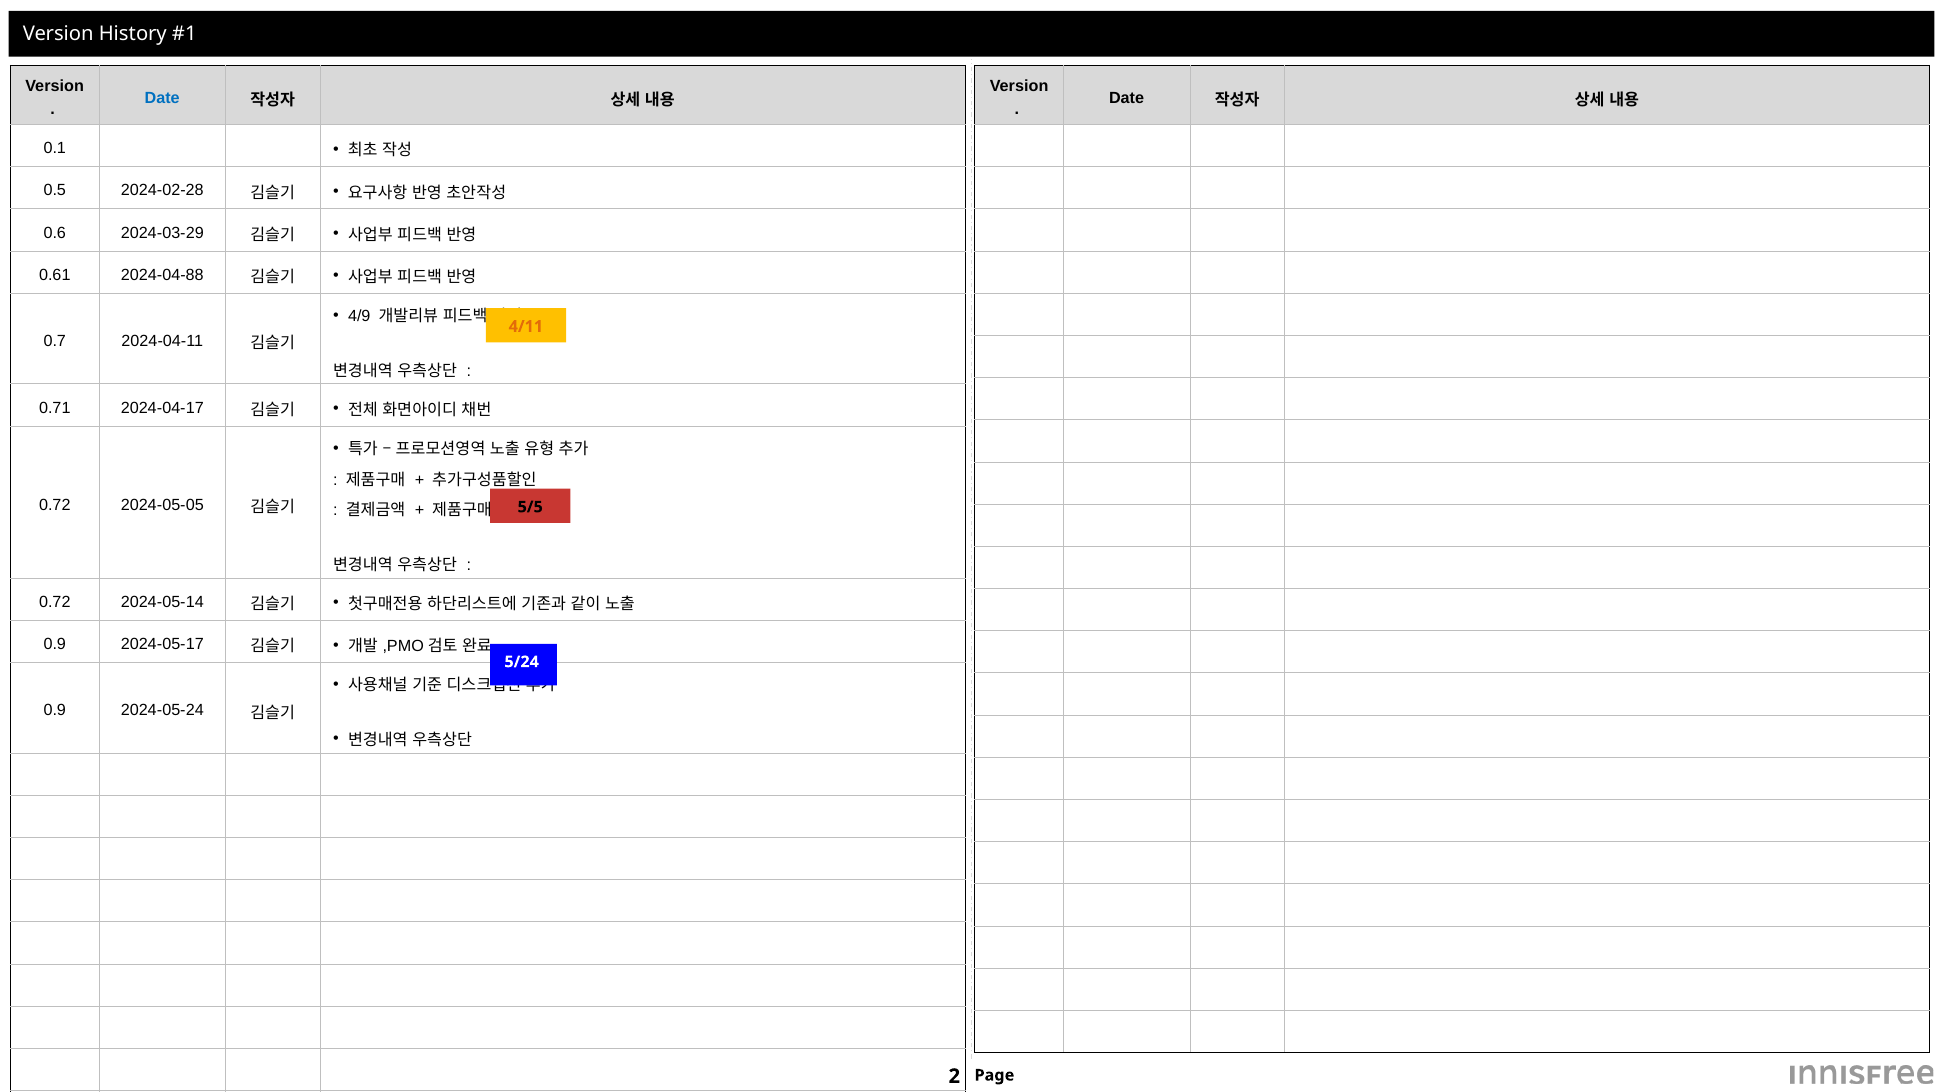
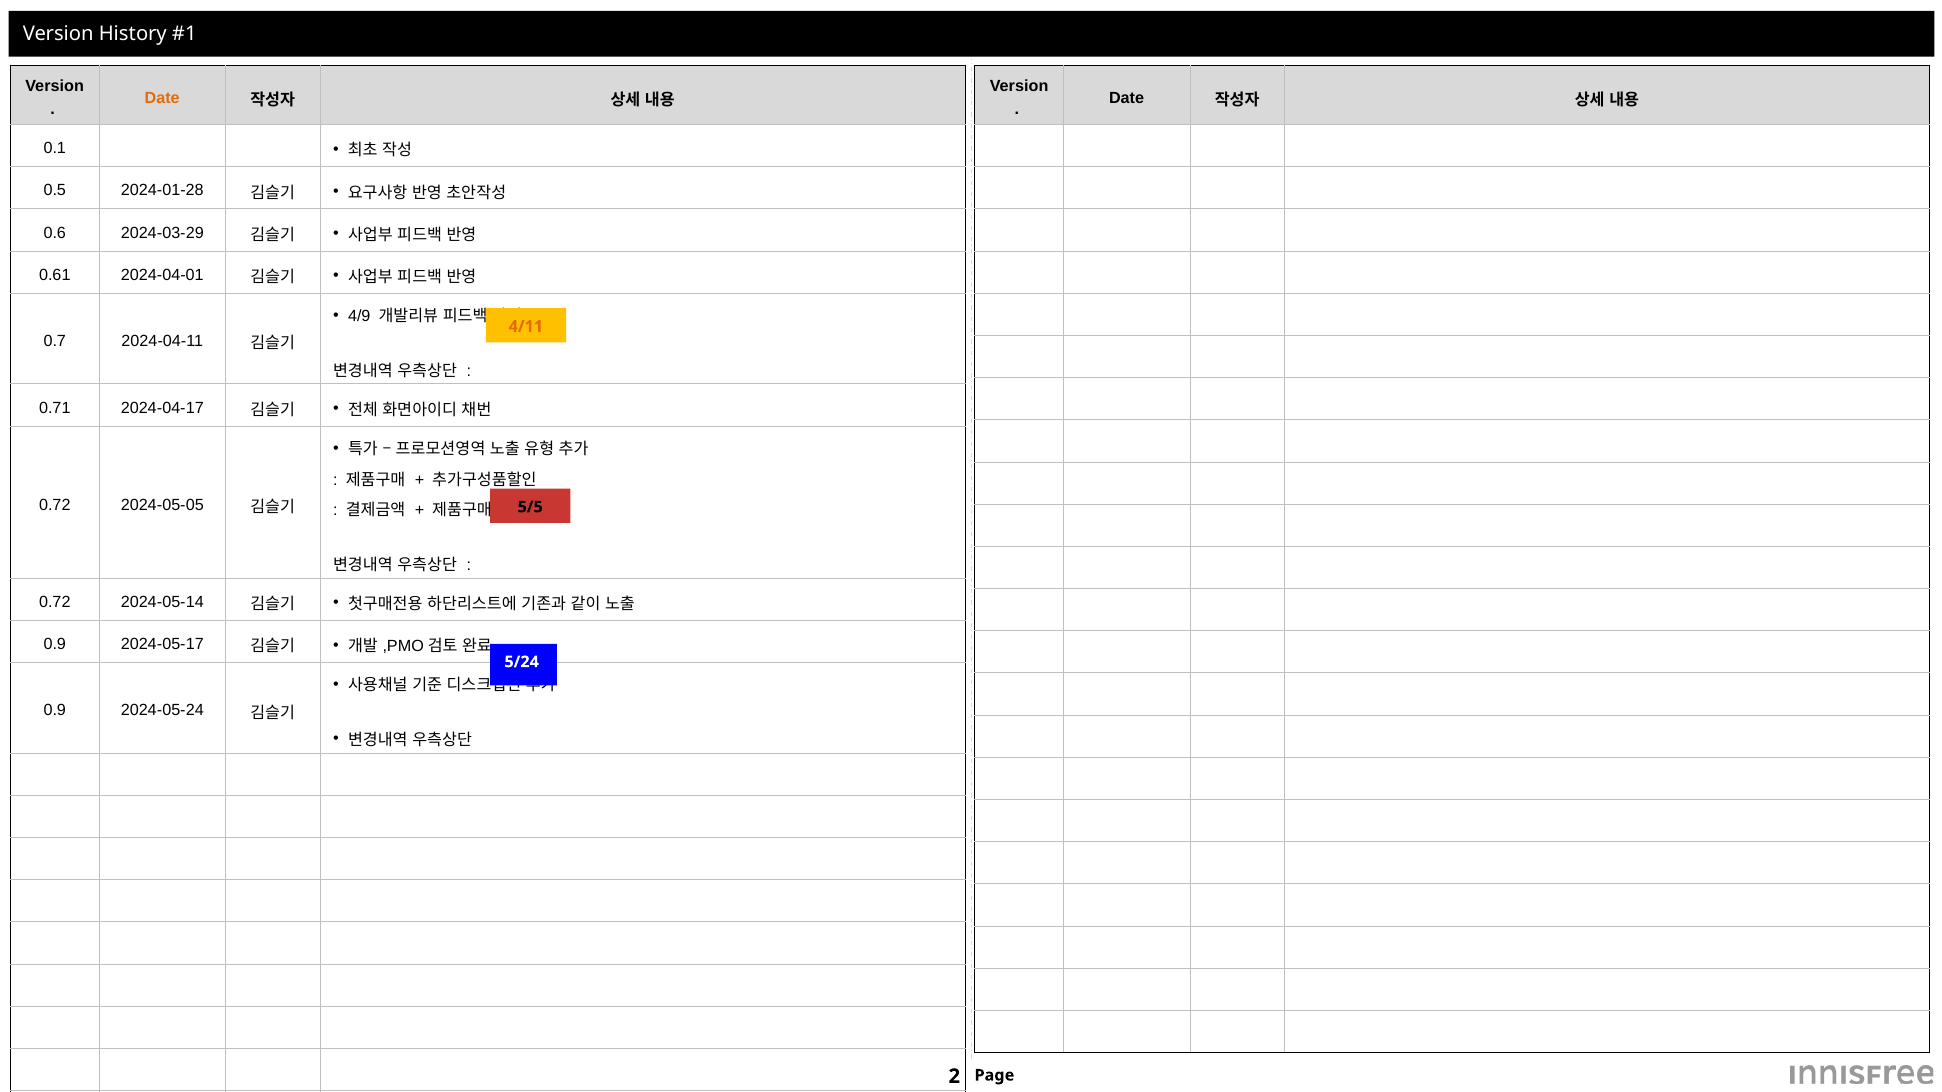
Date colour: blue -> orange (162, 98)
2024-02-28: 2024-02-28 -> 2024-01-28 (162, 191)
2024-04-88: 2024-04-88 -> 2024-04-01 (162, 275)
